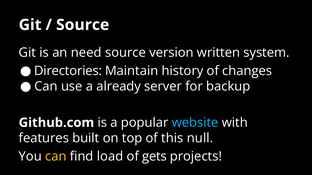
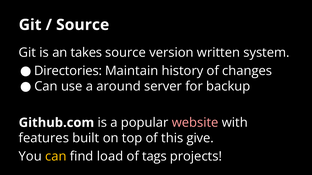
need: need -> takes (86, 53)
already: already -> around (119, 87)
website colour: light blue -> pink (195, 123)
null: null -> give (200, 139)
gets: gets -> tags (154, 157)
